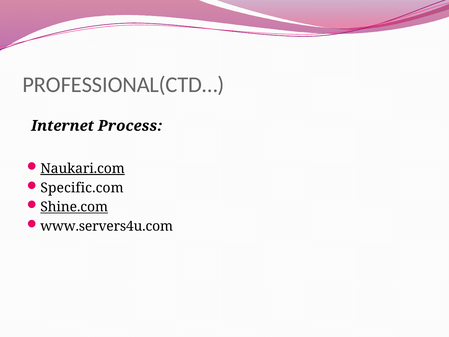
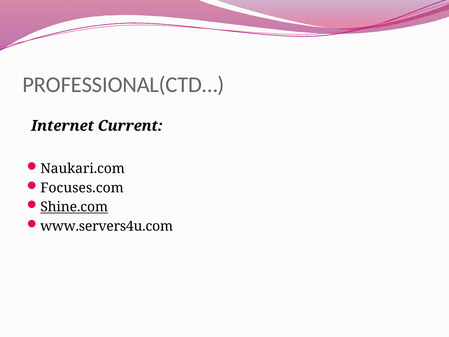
Process: Process -> Current (130, 126)
Naukari.com underline: present -> none (83, 169)
Specific.com: Specific.com -> Focuses.com (82, 188)
